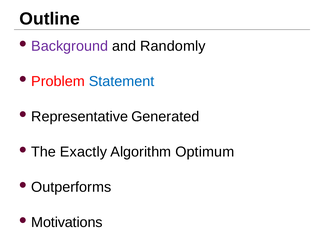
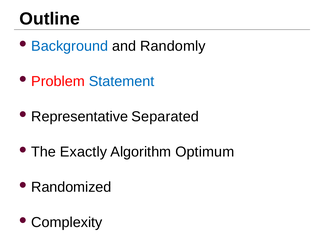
Background colour: purple -> blue (70, 46)
Generated: Generated -> Separated (165, 117)
Outperforms: Outperforms -> Randomized (71, 187)
Motivations: Motivations -> Complexity (67, 222)
